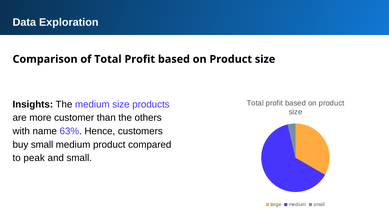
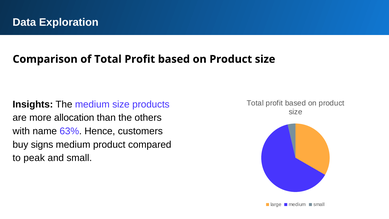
customer: customer -> allocation (74, 118)
buy small: small -> signs (42, 144)
